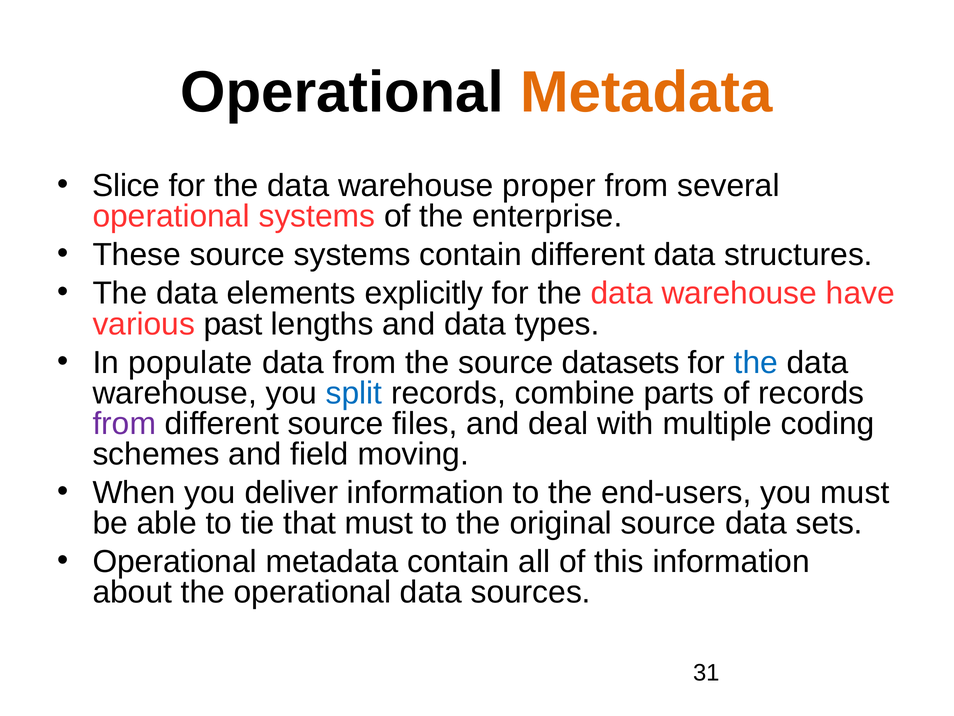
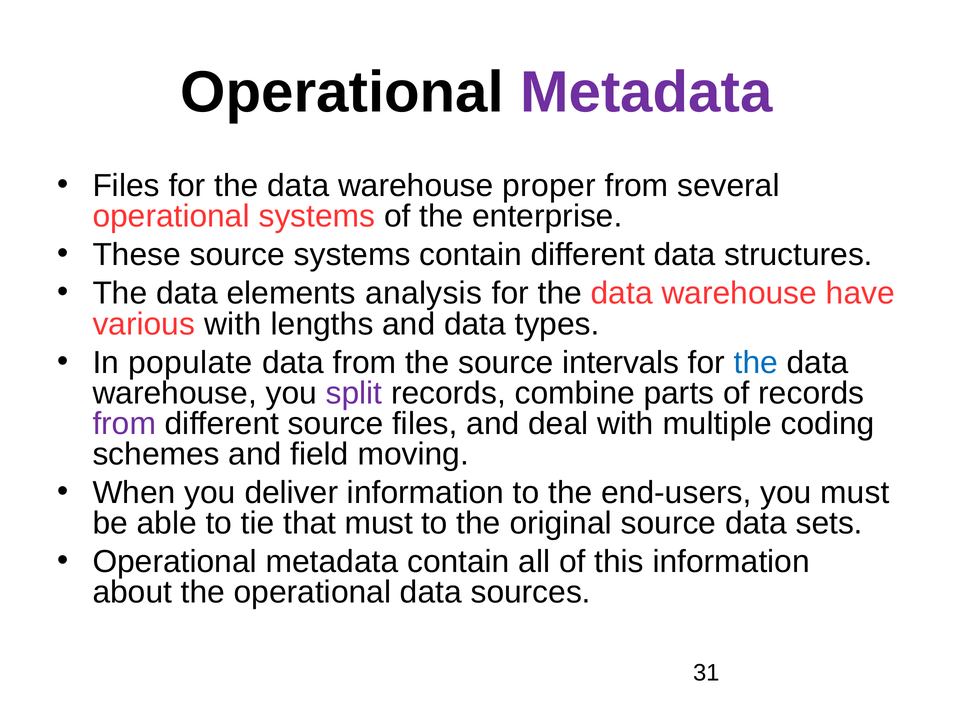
Metadata colour: orange -> purple (646, 92)
Slice: Slice -> Files (126, 186)
explicitly: explicitly -> analysis (424, 293)
various past: past -> with (233, 324)
datasets: datasets -> intervals (621, 362)
split colour: blue -> purple (354, 393)
